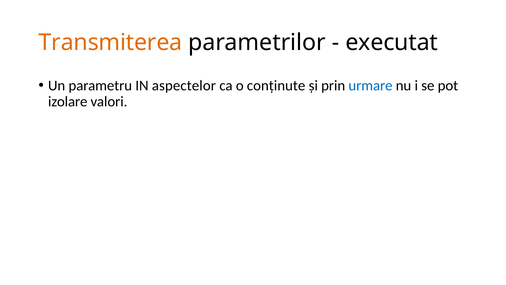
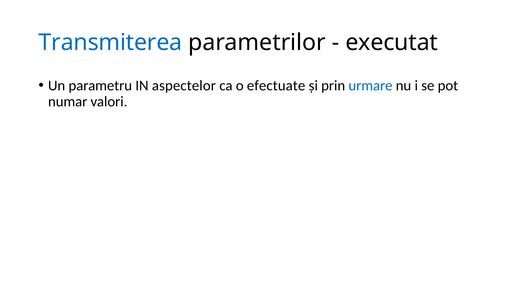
Transmiterea colour: orange -> blue (110, 43)
conţinute: conţinute -> efectuate (276, 86)
izolare: izolare -> numar (68, 101)
